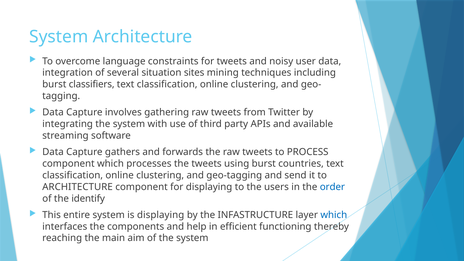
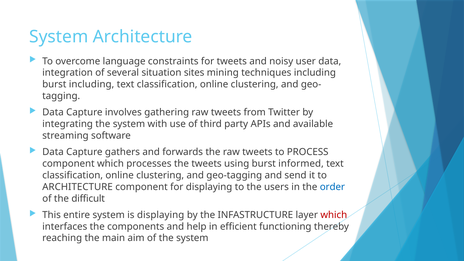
burst classifiers: classifiers -> including (92, 84)
countries: countries -> informed (301, 164)
identify: identify -> difficult (88, 198)
which colour: blue -> red (334, 215)
